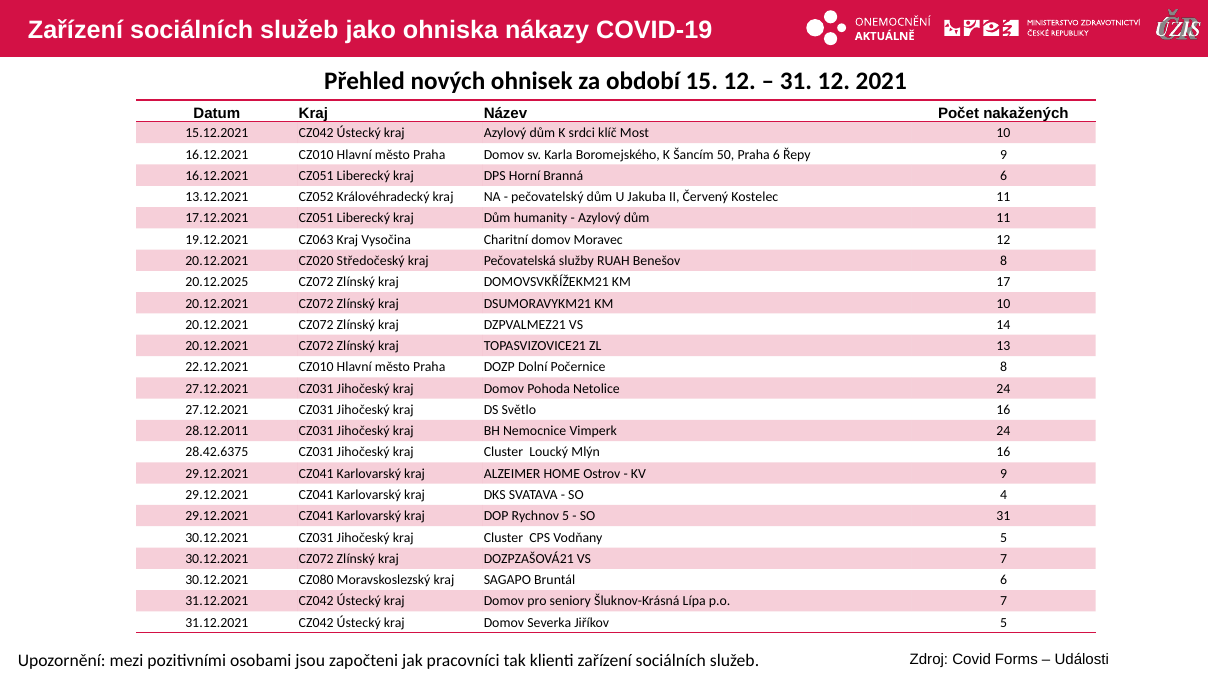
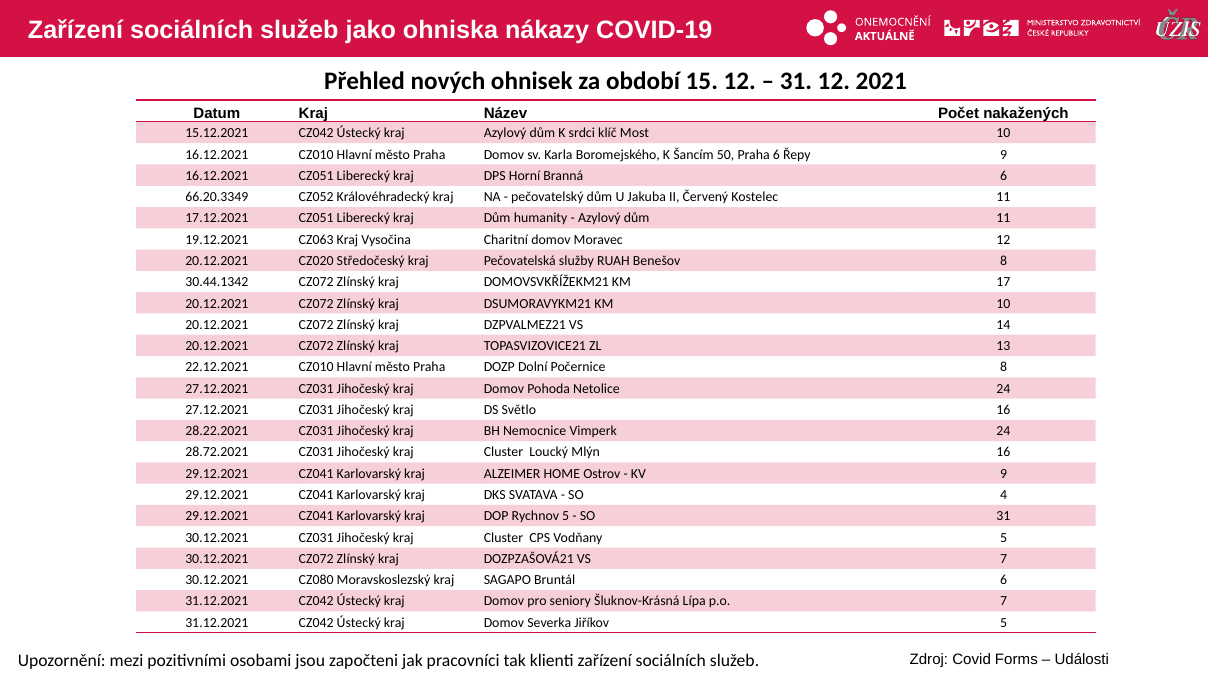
13.12.2021: 13.12.2021 -> 66.20.3349 (217, 197)
20.12.2025: 20.12.2025 -> 30.44.1342 (217, 282)
28.12.2011: 28.12.2011 -> 28.22.2021 (217, 431)
28.42.6375: 28.42.6375 -> 28.72.2021 (217, 453)
